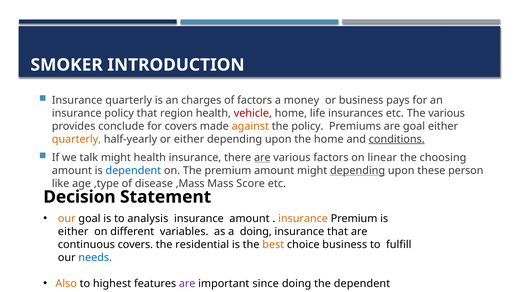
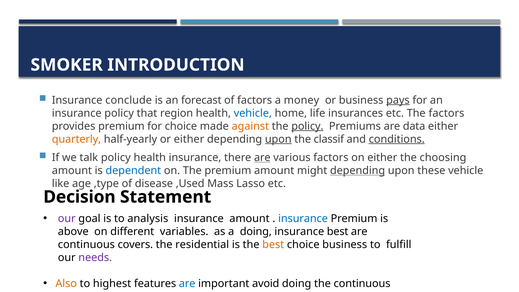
Insurance quarterly: quarterly -> conclude (129, 100)
charges: charges -> forecast (201, 100)
pays underline: none -> present (398, 100)
vehicle colour: red -> blue (253, 113)
The various: various -> factors (446, 113)
provides conclude: conclude -> premium (121, 126)
for covers: covers -> choice (181, 126)
policy underline: none -> present (307, 126)
are goal: goal -> data (414, 126)
upon underline: none -> present (278, 139)
the home: home -> classif (329, 139)
talk might: might -> policy (116, 157)
on linear: linear -> either (382, 157)
these person: person -> vehicle (466, 170)
,Mass: ,Mass -> ,Used (190, 183)
Score: Score -> Lasso (251, 183)
our colour: orange -> purple (67, 219)
insurance colour: orange -> blue (303, 219)
either: either -> above (73, 232)
insurance that: that -> best (338, 232)
needs colour: blue -> purple (95, 257)
are colour: purple -> blue (187, 283)
since: since -> avoid (266, 283)
the dependent: dependent -> continuous (362, 283)
